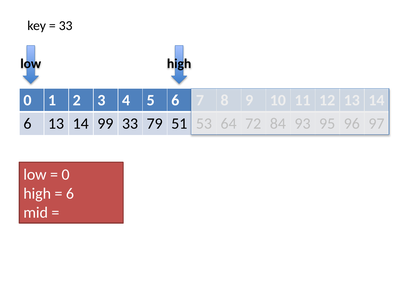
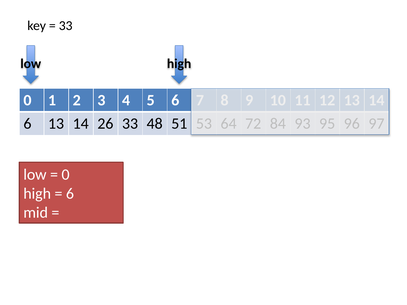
99: 99 -> 26 (105, 124)
79: 79 -> 48 (155, 124)
